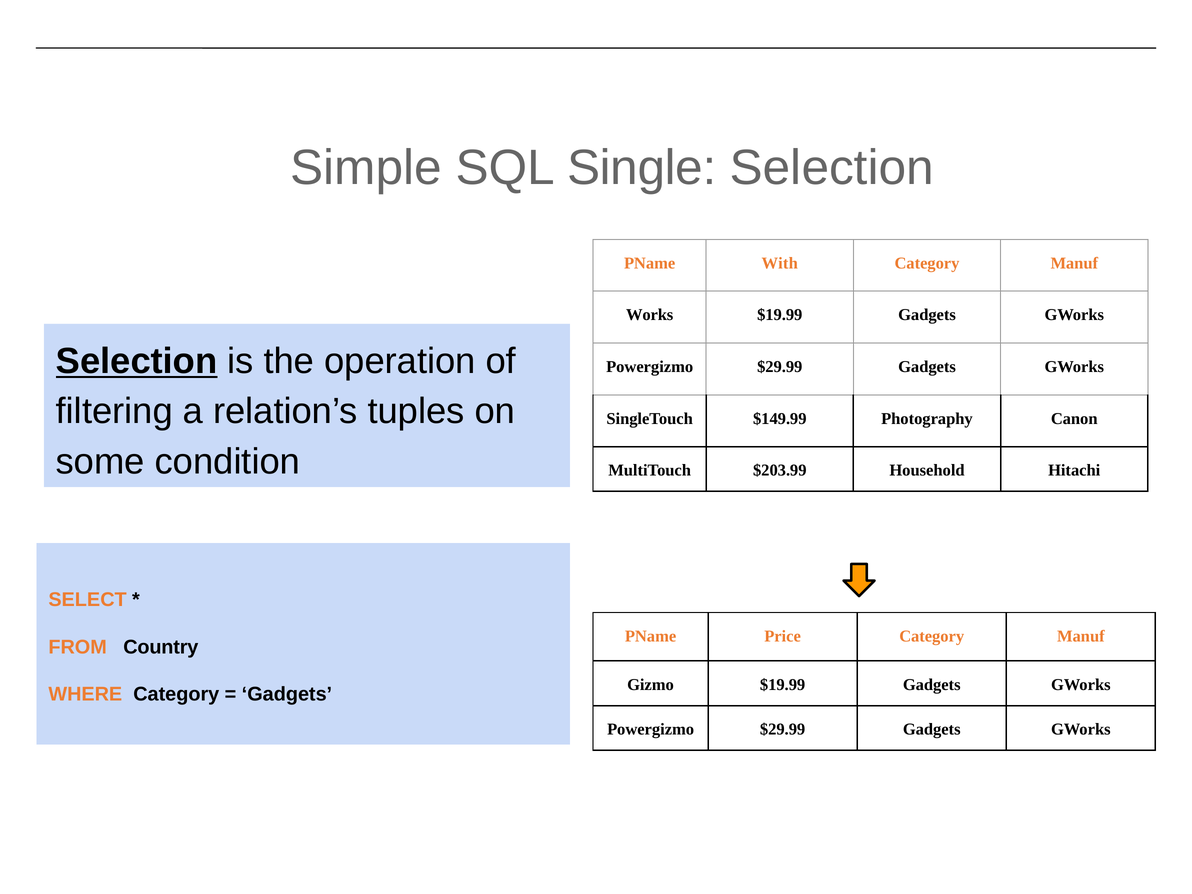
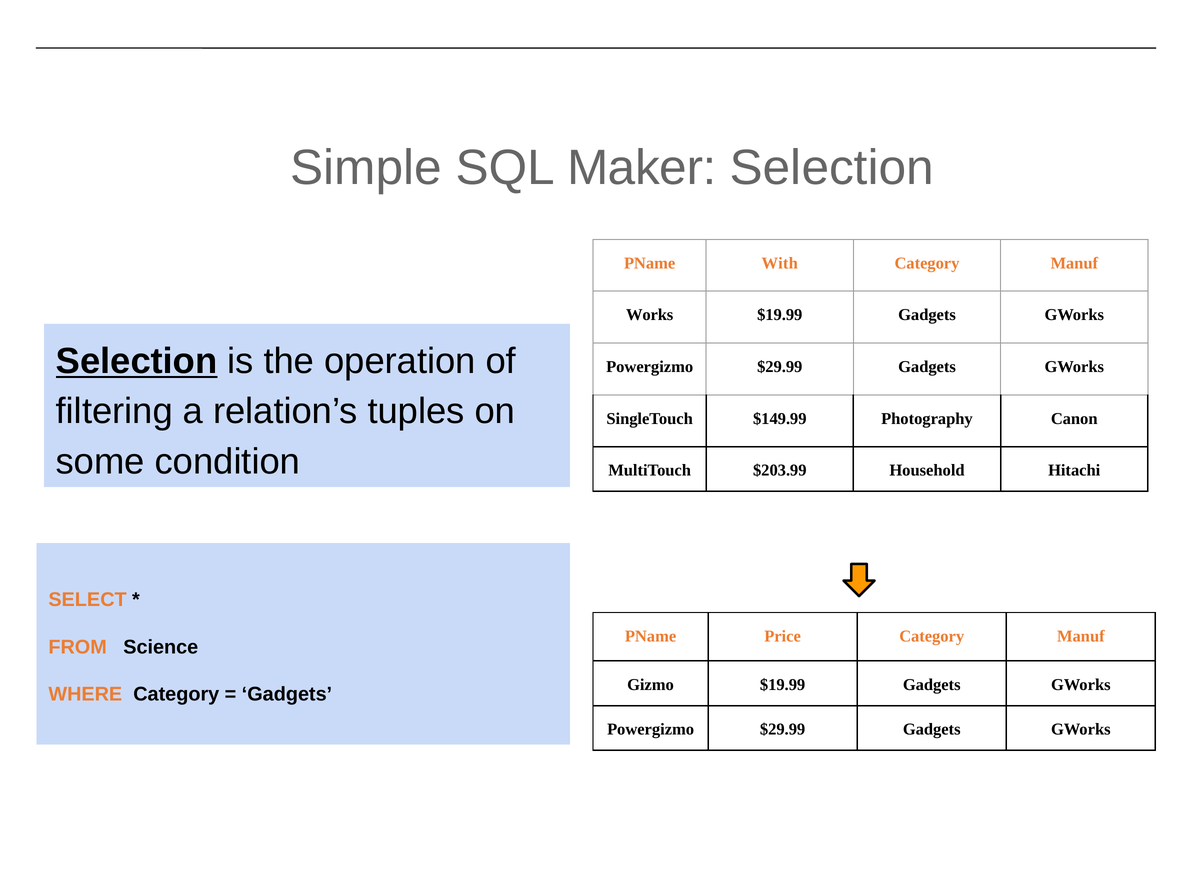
Single: Single -> Maker (642, 168)
Country: Country -> Science (161, 647)
